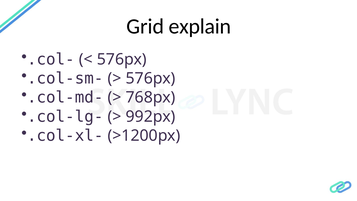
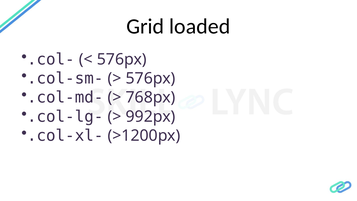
explain: explain -> loaded (200, 26)
